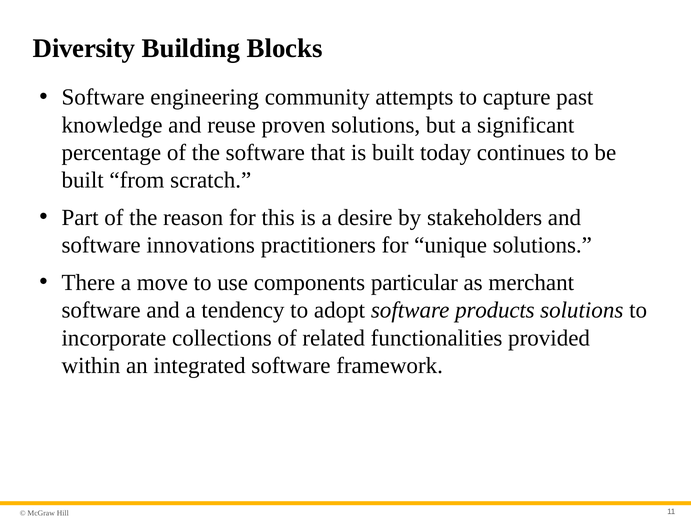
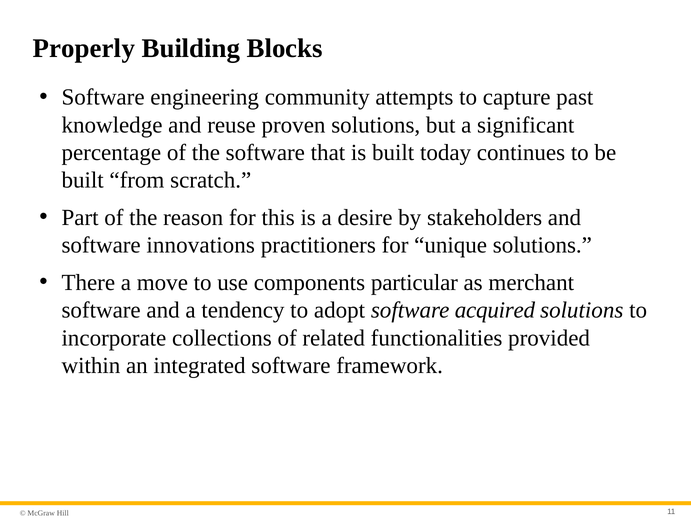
Diversity: Diversity -> Properly (84, 48)
products: products -> acquired (495, 310)
